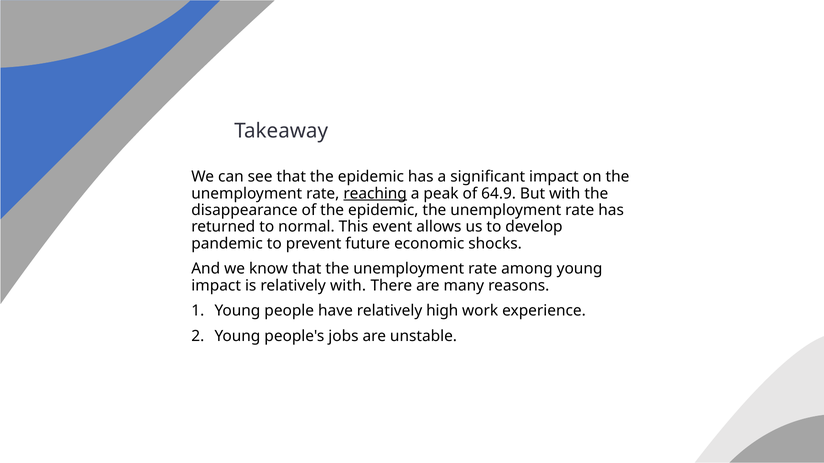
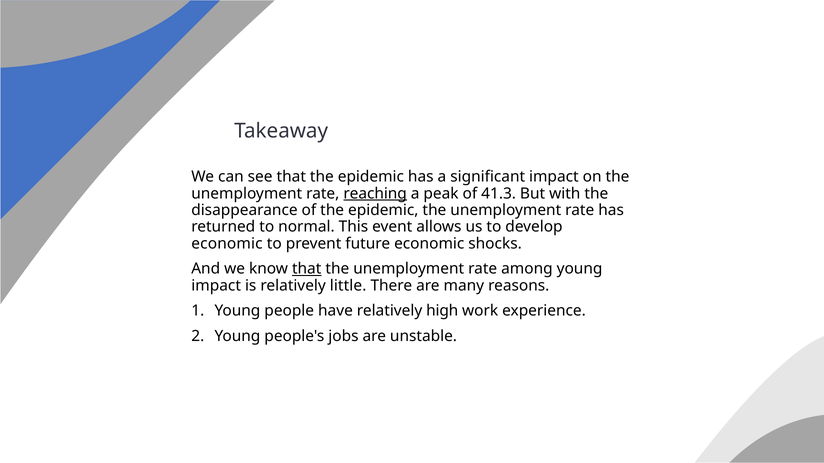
64.9: 64.9 -> 41.3 (499, 194)
pandemic: pandemic -> economic (227, 244)
that underline: none -> present (307, 269)
relatively with: with -> little (348, 286)
